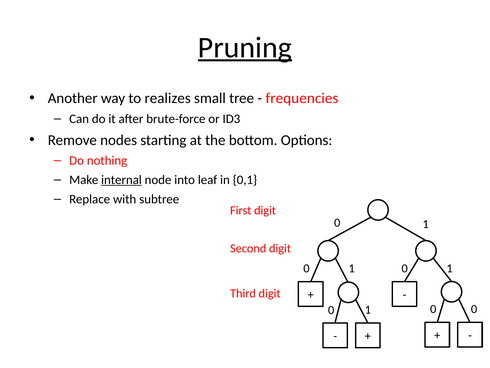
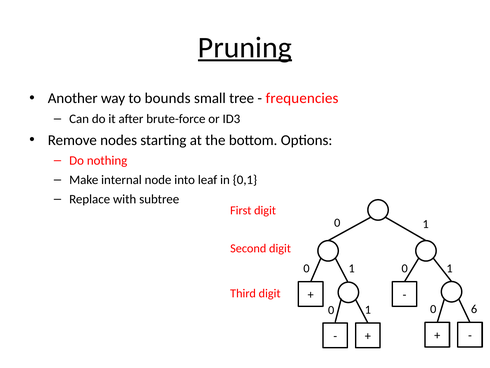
realizes: realizes -> bounds (168, 98)
internal underline: present -> none (121, 180)
0: 0 -> 6 (474, 309)
